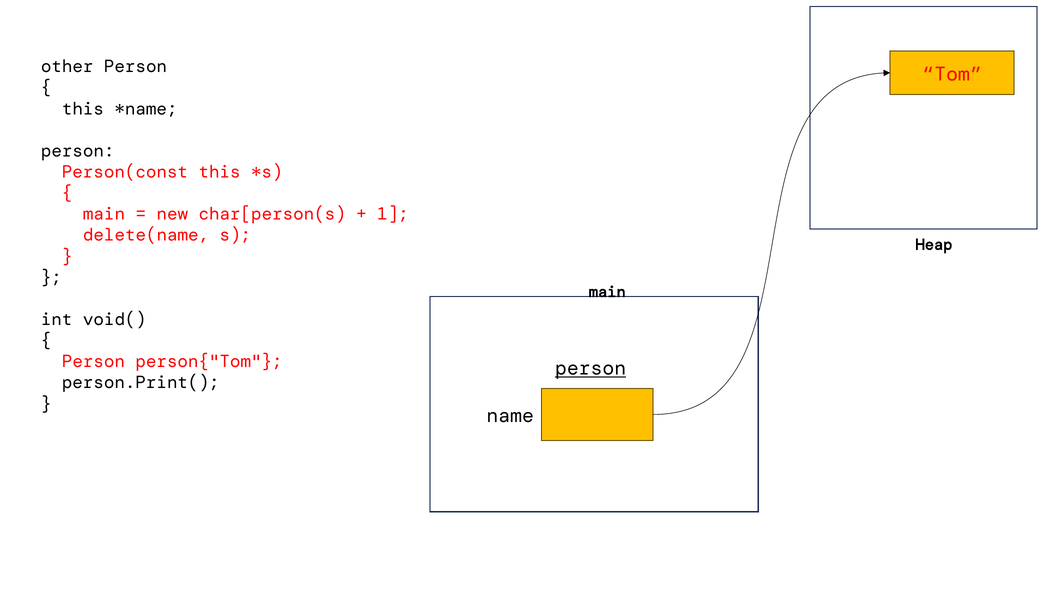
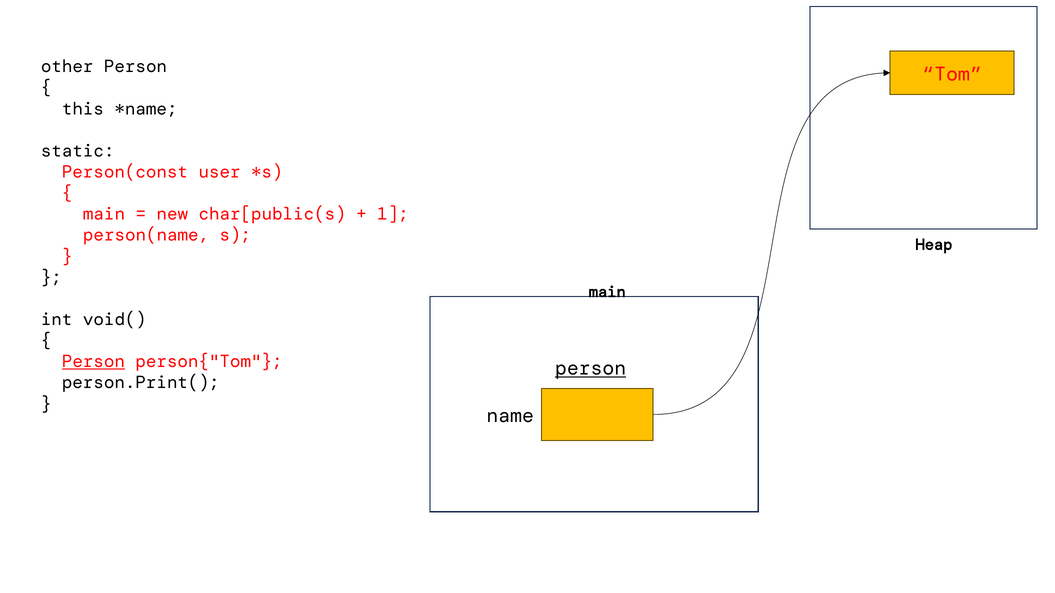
person: person -> static (78, 151)
Person(const this: this -> user (220, 172)
char[person(s: char[person(s -> char[public(s (272, 214)
delete(name: delete(name -> person(name (146, 235)
Person underline: none -> present (93, 362)
